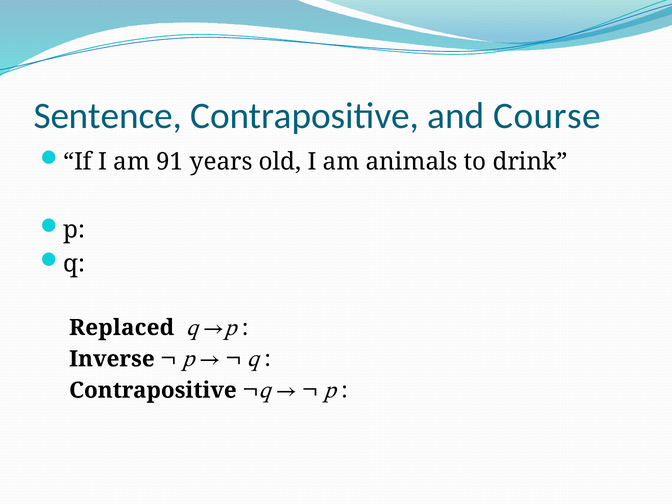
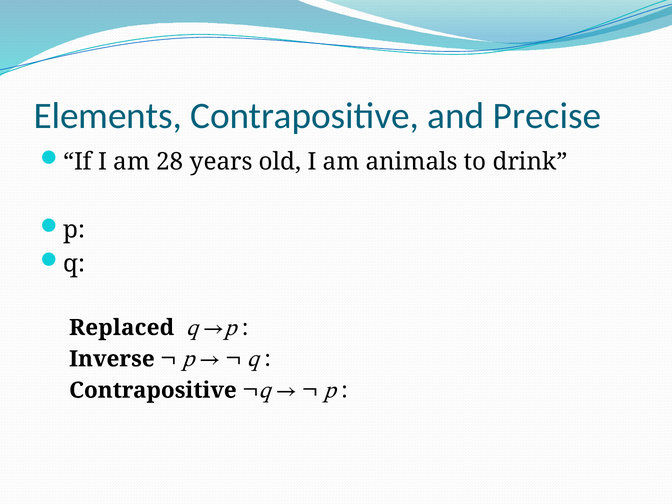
Sentence: Sentence -> Elements (108, 116)
Course: Course -> Precise (547, 116)
91: 91 -> 28 (170, 162)
